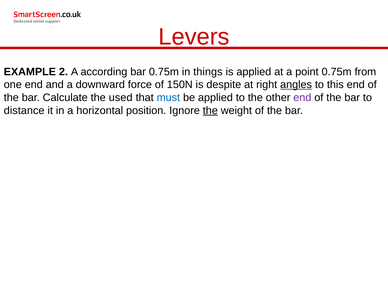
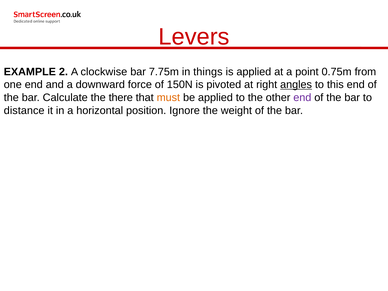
according: according -> clockwise (104, 72)
bar 0.75m: 0.75m -> 7.75m (164, 72)
despite: despite -> pivoted (224, 85)
used: used -> there (121, 98)
must colour: blue -> orange (168, 98)
the underline: present -> none (210, 111)
